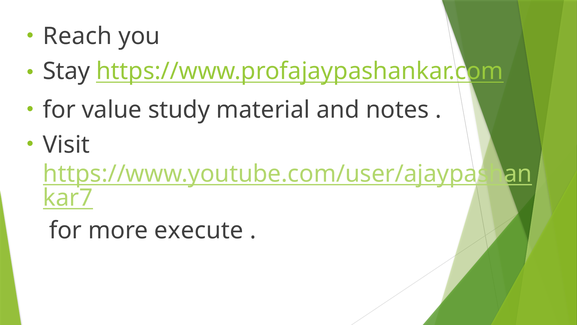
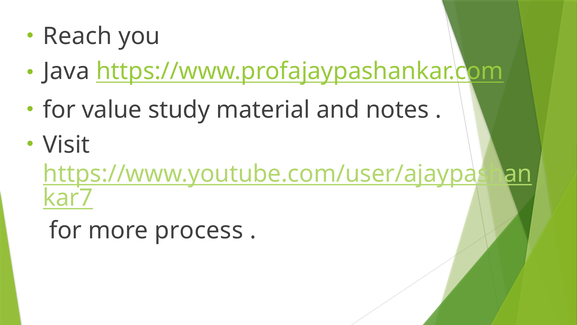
Stay: Stay -> Java (66, 71)
execute: execute -> process (199, 230)
